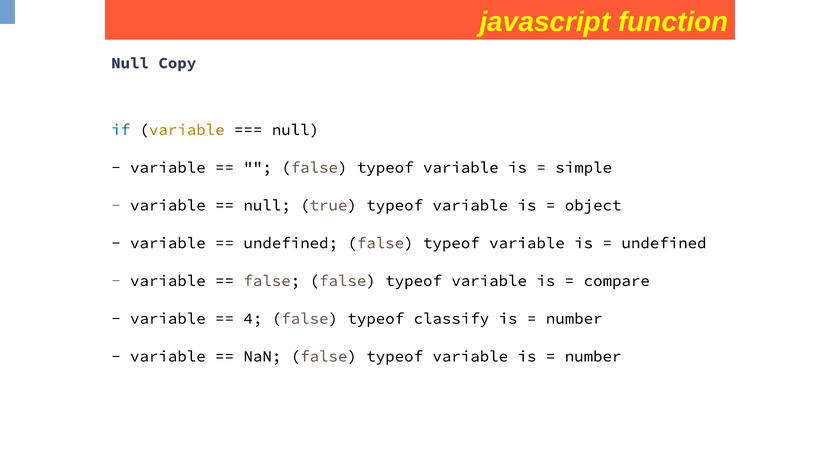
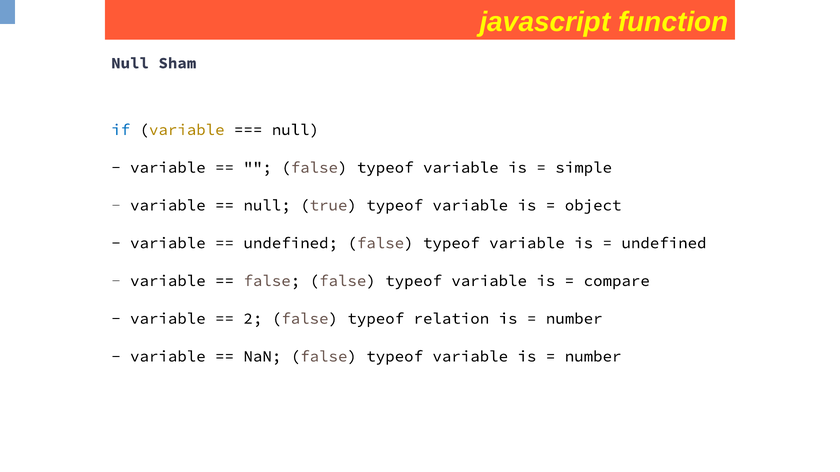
Copy: Copy -> Sham (177, 63)
4: 4 -> 2 (253, 319)
classify: classify -> relation (451, 319)
